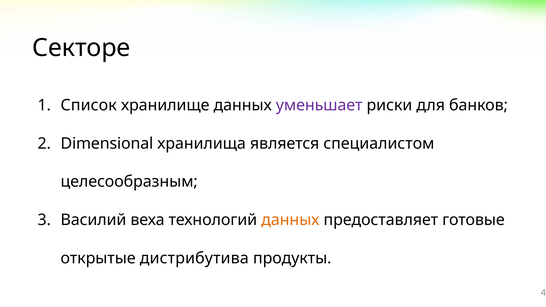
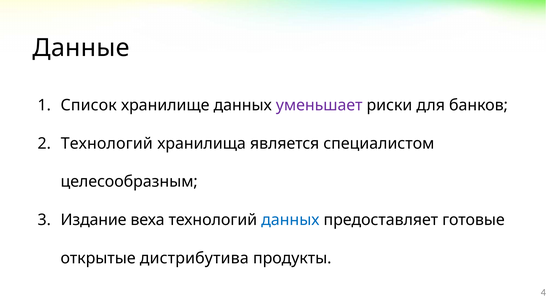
Секторе: Секторе -> Данные (81, 48)
Dimensional: Dimensional -> Технологий (107, 143)
Василий: Василий -> Издание (94, 220)
данных colour: orange -> blue (290, 220)
